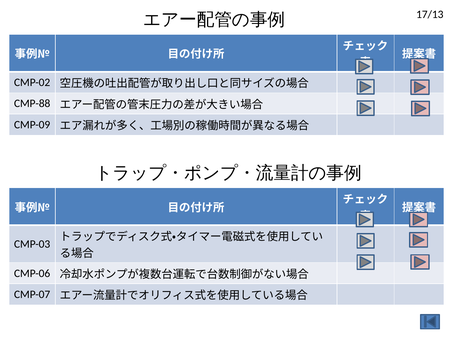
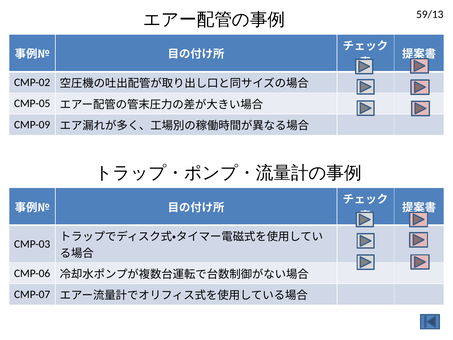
17/13: 17/13 -> 59/13 (430, 15)
CMP-88: CMP-88 -> CMP-05 (32, 103)
